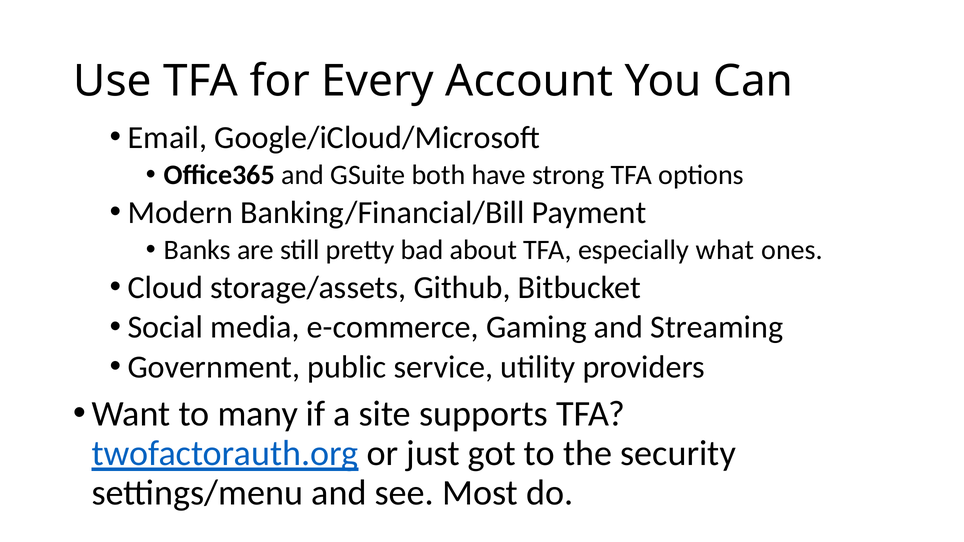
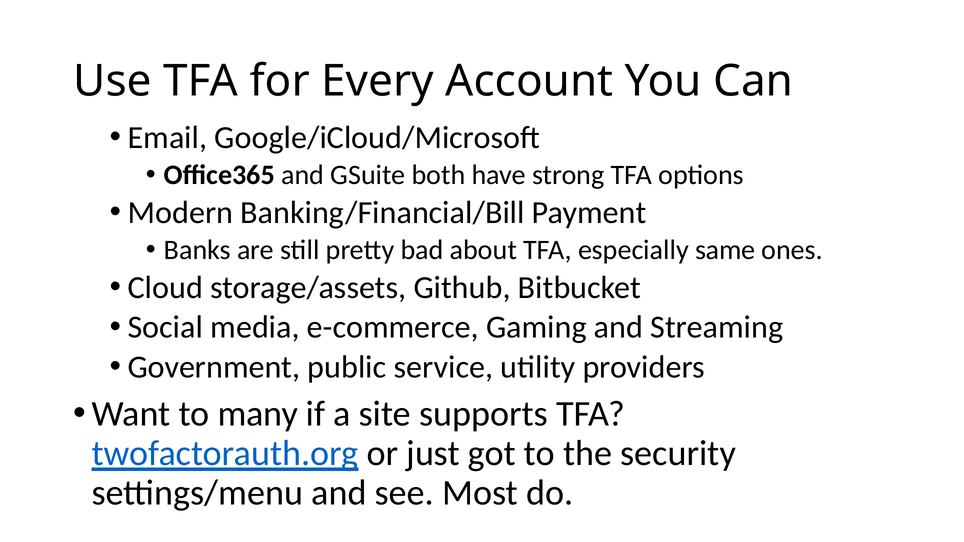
what: what -> same (725, 250)
